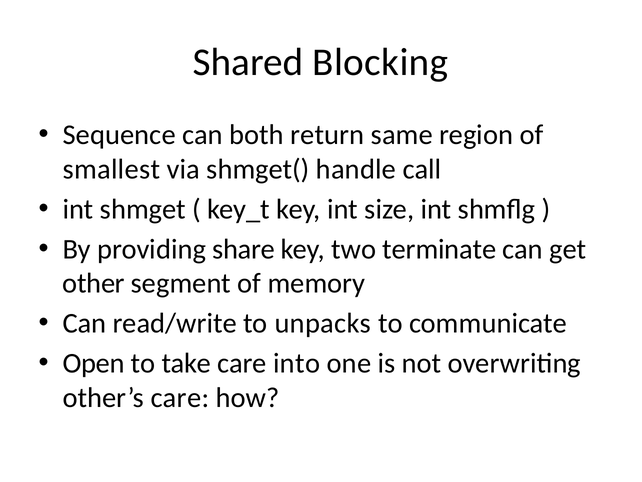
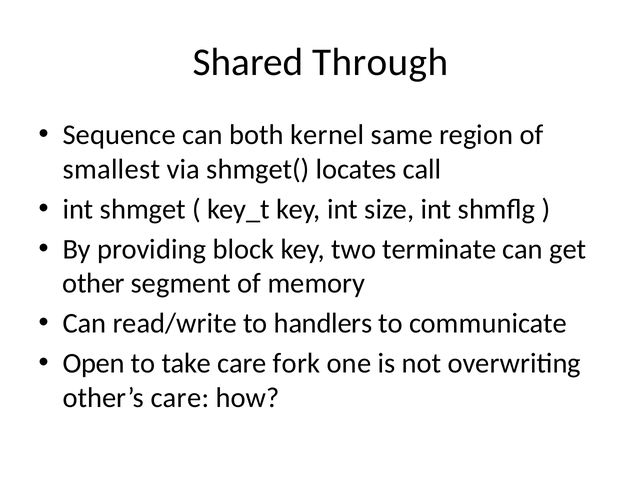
Blocking: Blocking -> Through (380, 62)
return: return -> kernel (327, 135)
handle: handle -> locates (356, 169)
share: share -> block (243, 249)
unpacks: unpacks -> handlers (323, 323)
into: into -> fork (297, 363)
